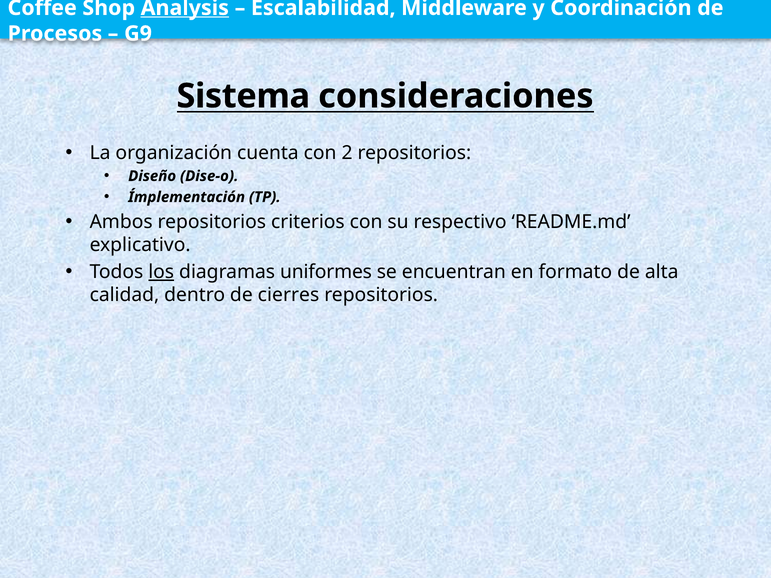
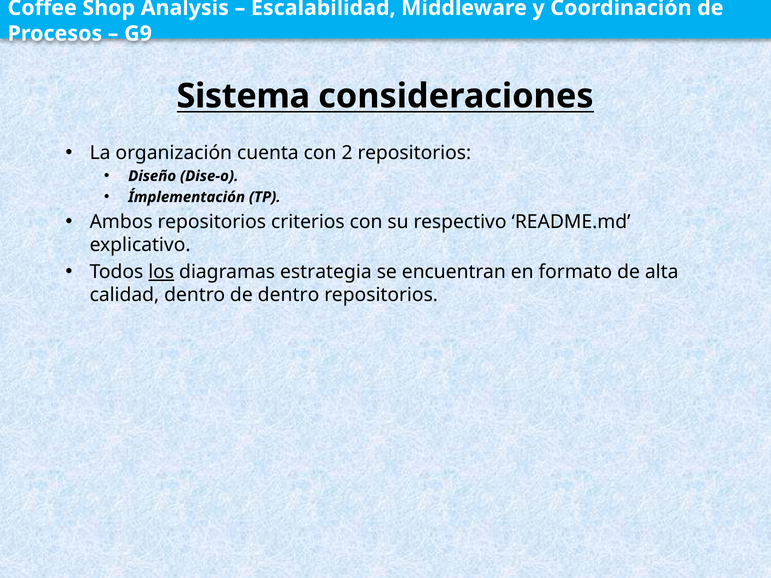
Analysis underline: present -> none (185, 8)
uniformes: uniformes -> estrategia (326, 272)
de cierres: cierres -> dentro (289, 295)
